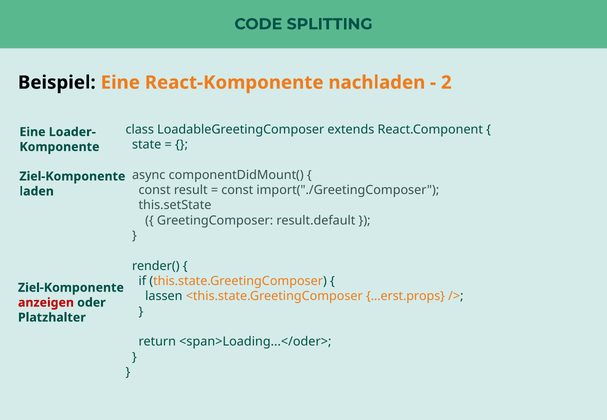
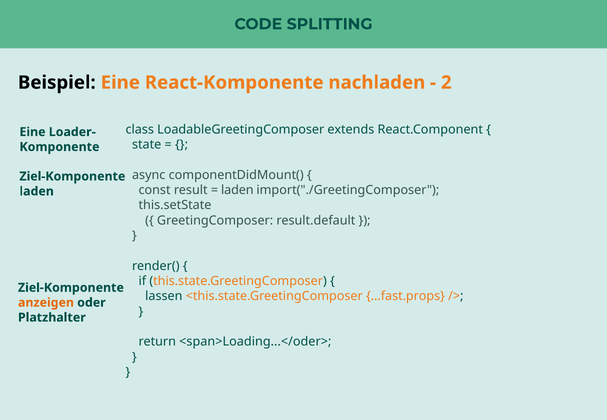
const: const -> laden (237, 190)
...erst.props: ...erst.props -> ...fast.props (405, 296)
anzeigen colour: red -> orange (46, 303)
